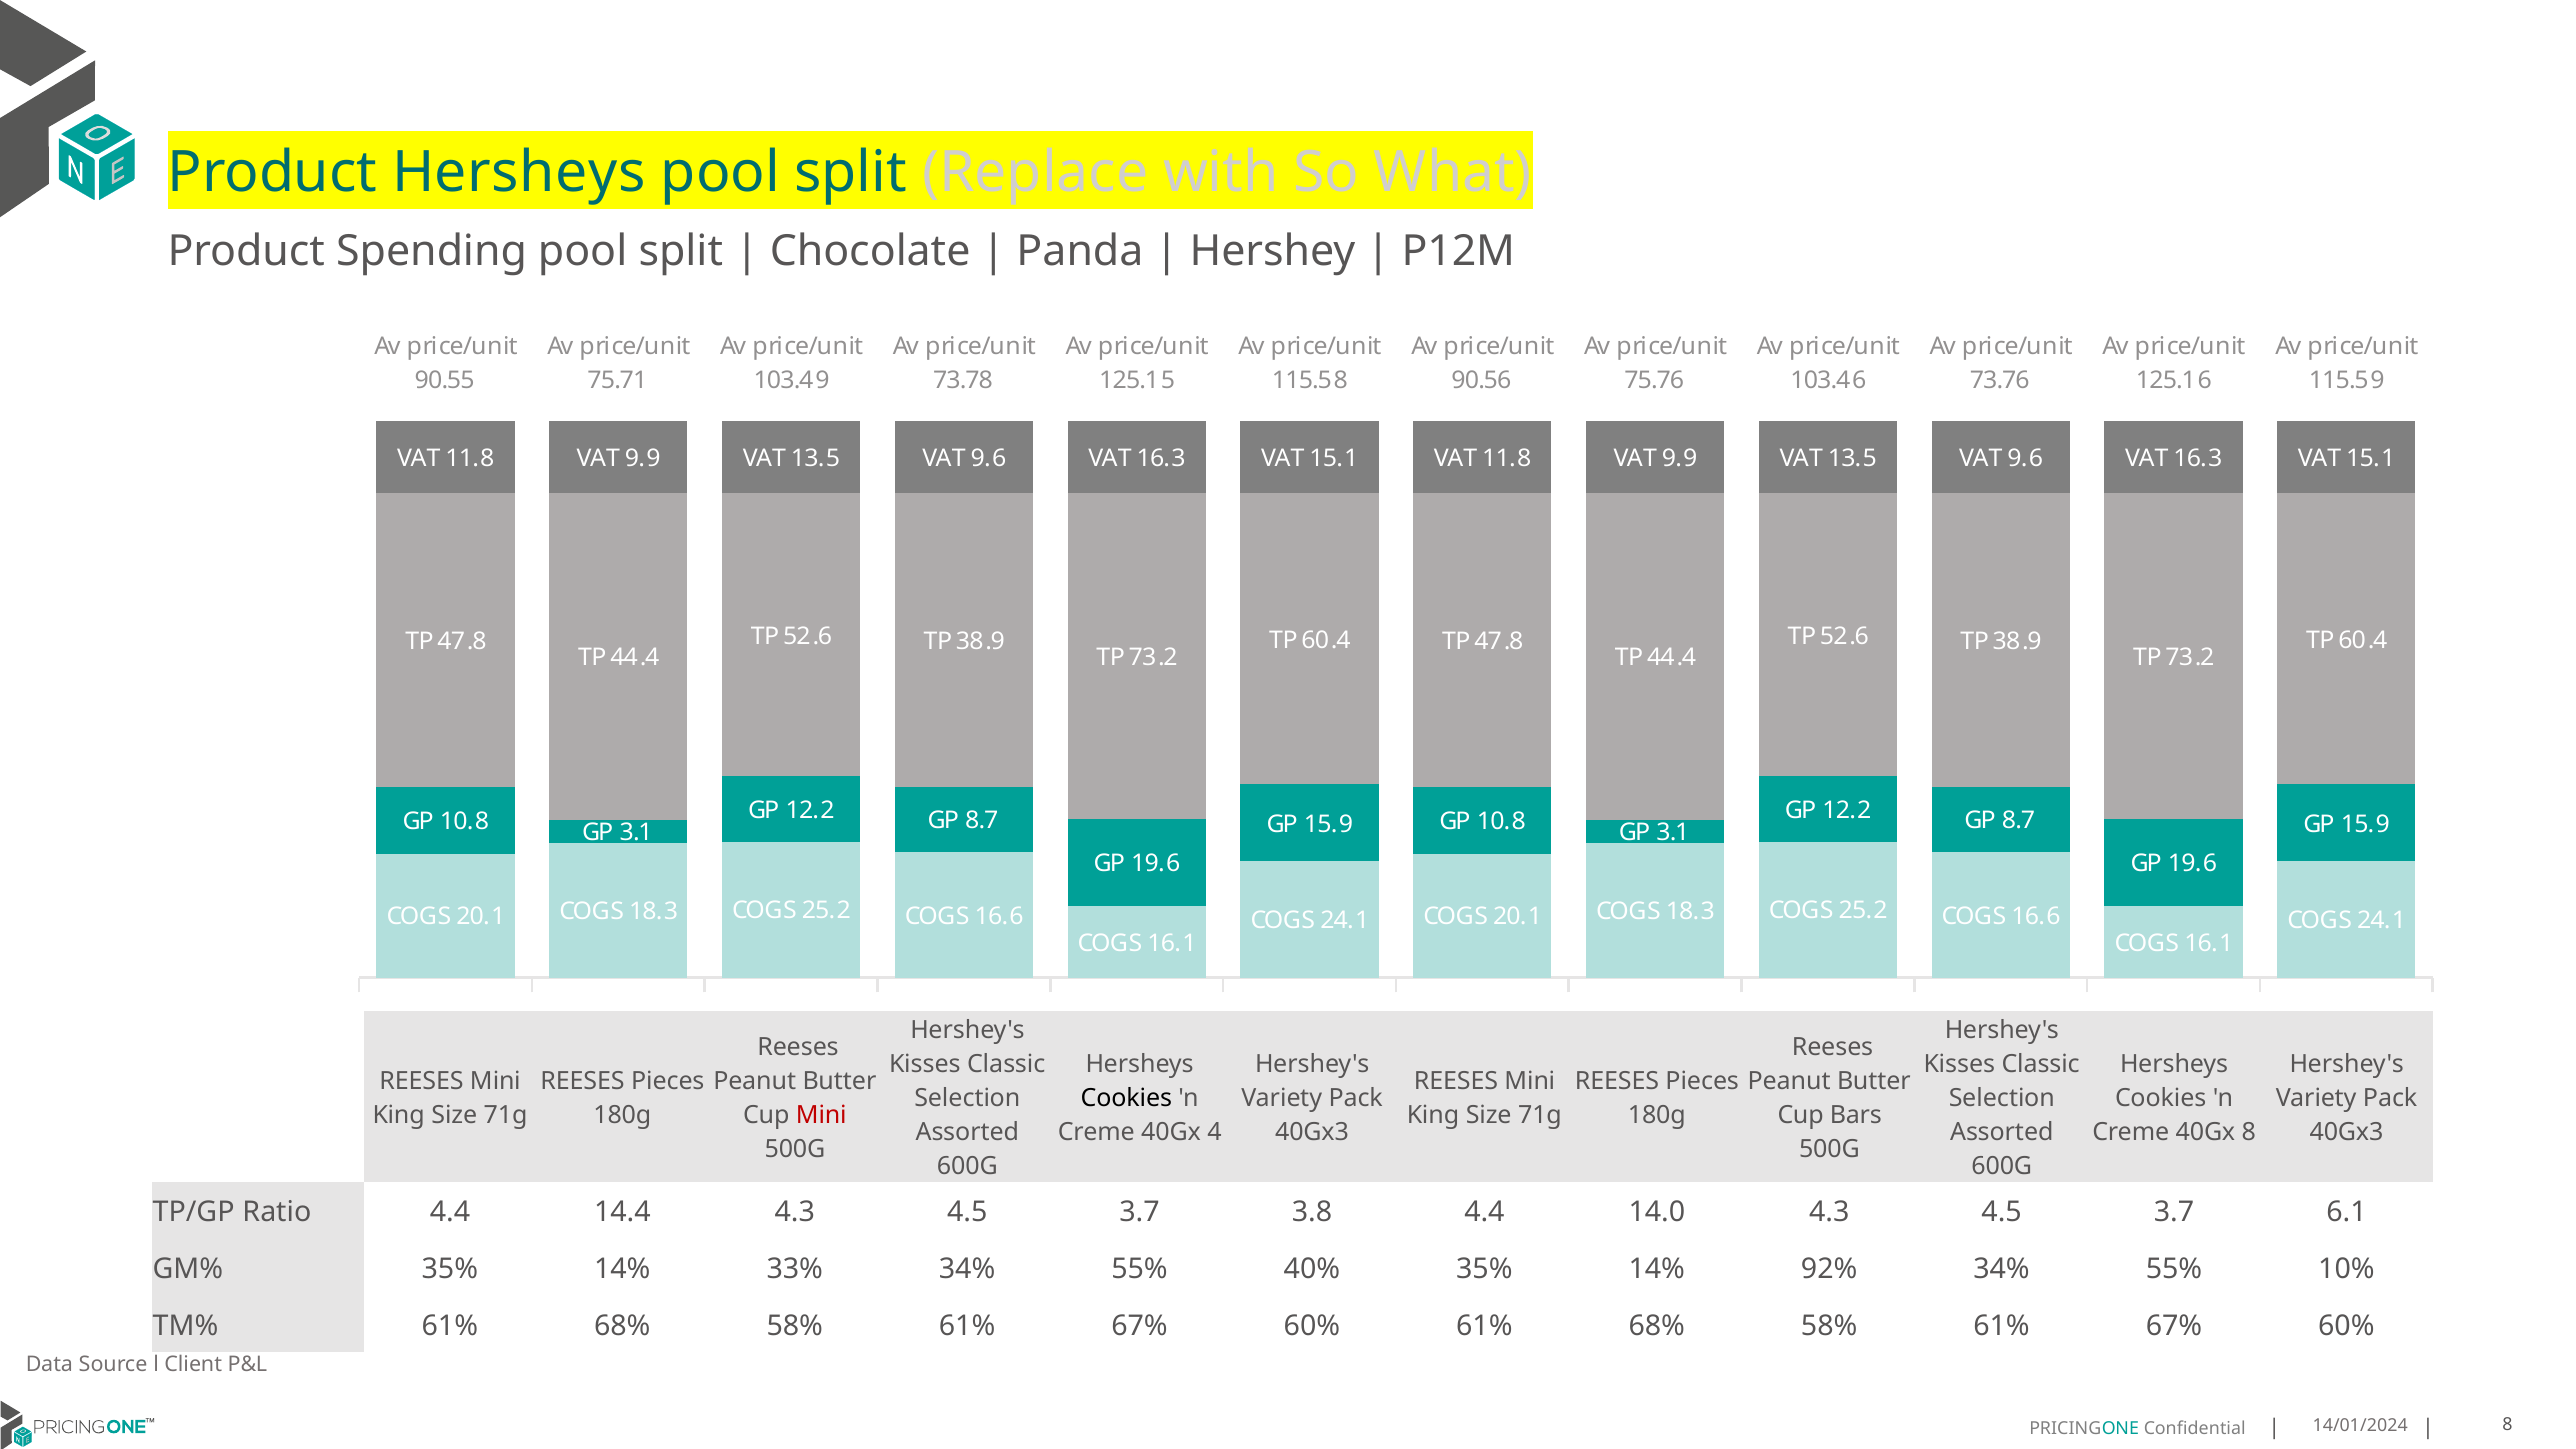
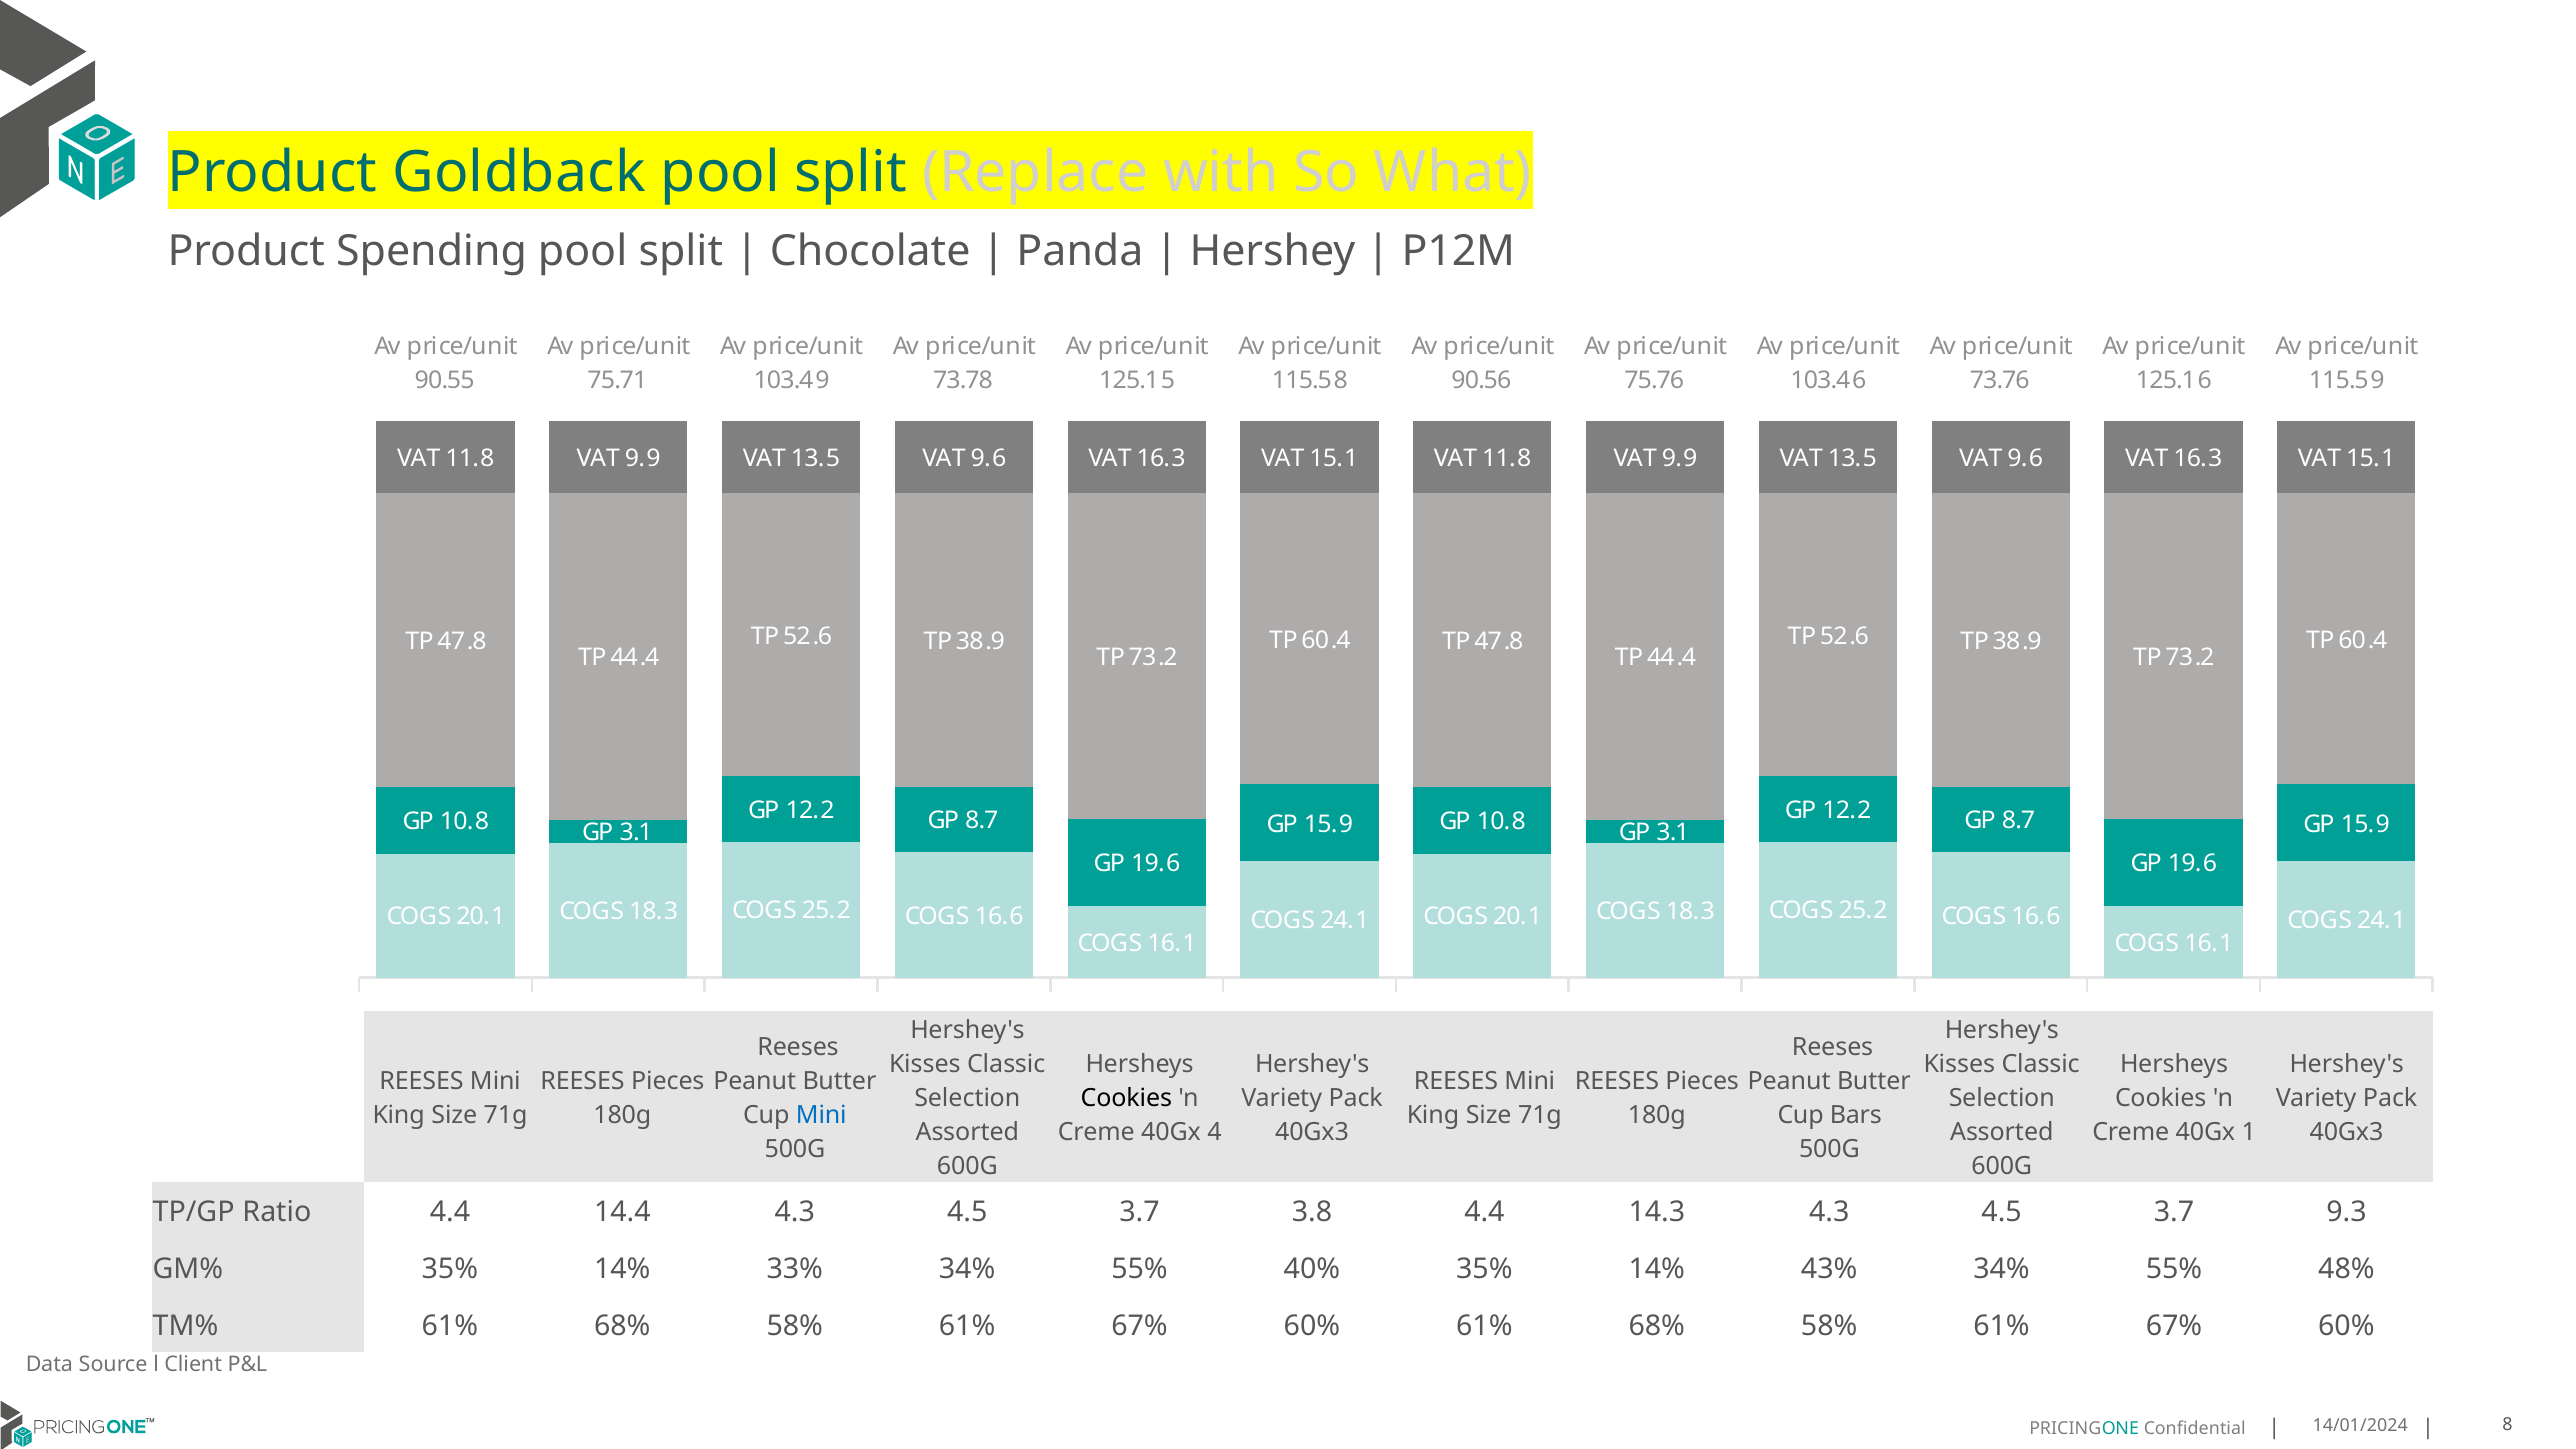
Product Hersheys: Hersheys -> Goldback (519, 173)
Mini colour: red -> blue (821, 1115)
40Gx 8: 8 -> 1 (2249, 1132)
14.0: 14.0 -> 14.3 (1657, 1212)
6.1: 6.1 -> 9.3 (2346, 1212)
92%: 92% -> 43% (1829, 1269)
10%: 10% -> 48% (2346, 1269)
